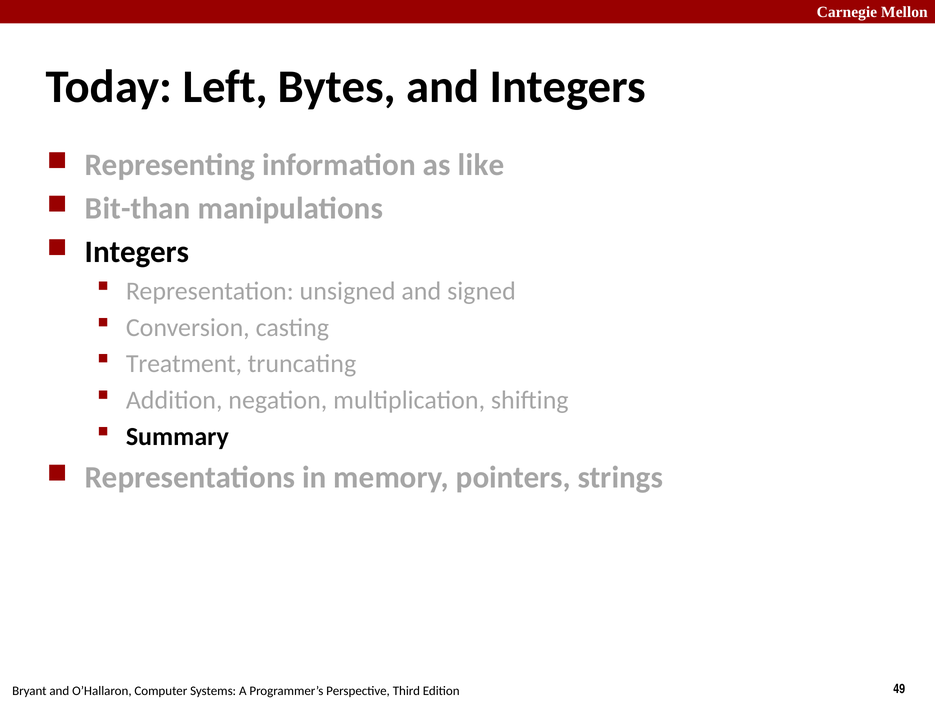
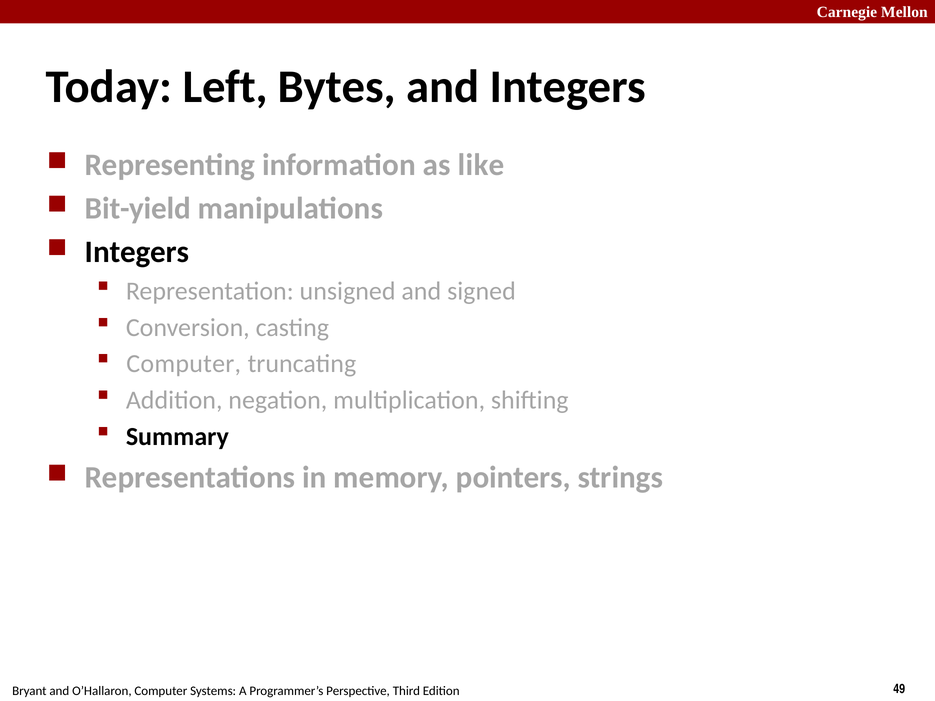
Bit-than: Bit-than -> Bit-yield (138, 208)
Treatment: Treatment -> Computer (184, 364)
